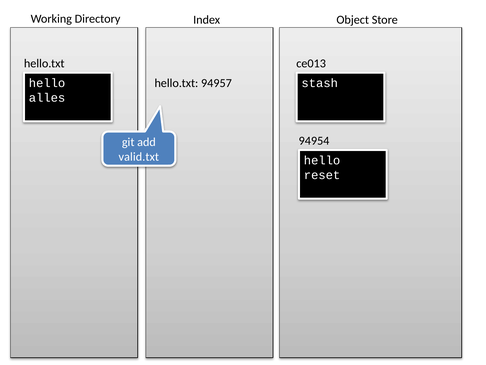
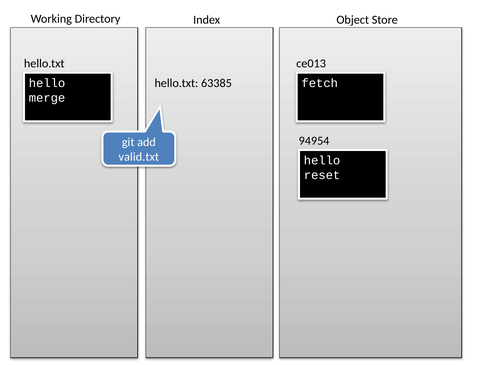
94957: 94957 -> 63385 (216, 83)
stash: stash -> fetch (320, 83)
alles: alles -> merge (47, 98)
